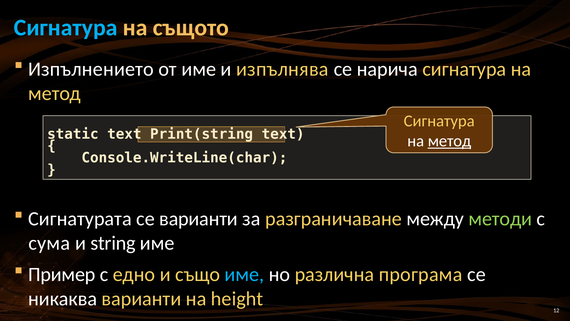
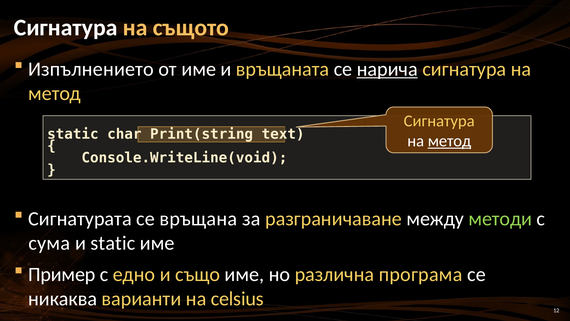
Сигнатура colour: light blue -> white (66, 28)
изпълнява: изпълнява -> връщаната (283, 69)
нарича underline: none -> present (387, 69)
static text: text -> char (124, 134)
Console.WriteLine(char: Console.WriteLine(char -> Console.WriteLine(void (184, 158)
се варианти: варианти -> връщана (198, 219)
и string: string -> static (113, 243)
име colour: light blue -> white (244, 274)
height: height -> celsius (237, 299)
